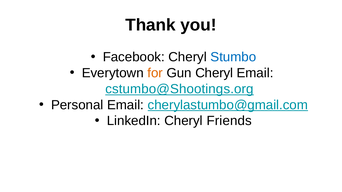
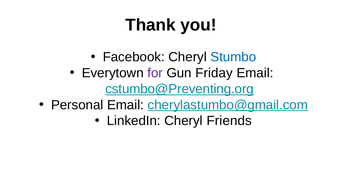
for colour: orange -> purple (155, 73)
Gun Cheryl: Cheryl -> Friday (214, 73)
cstumbo@Shootings.org: cstumbo@Shootings.org -> cstumbo@Preventing.org (180, 89)
